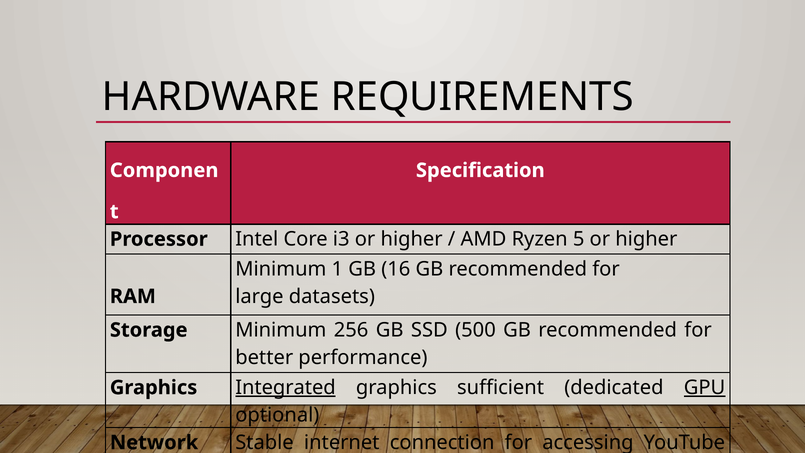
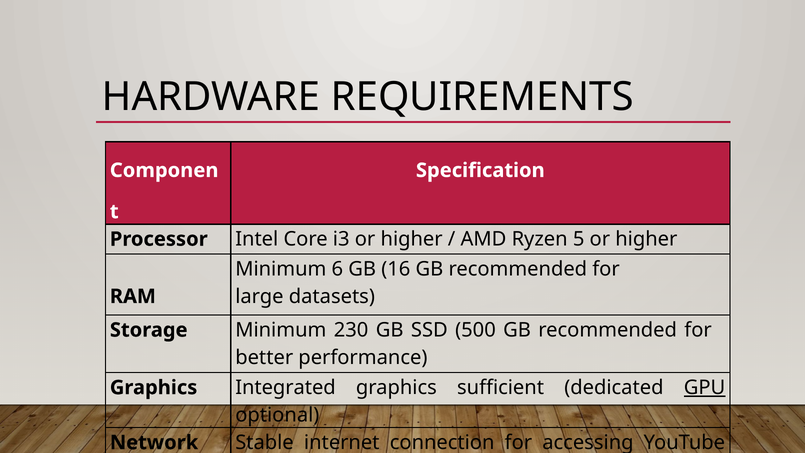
1: 1 -> 6 (337, 269)
256: 256 -> 230 (351, 330)
Integrated underline: present -> none (286, 387)
